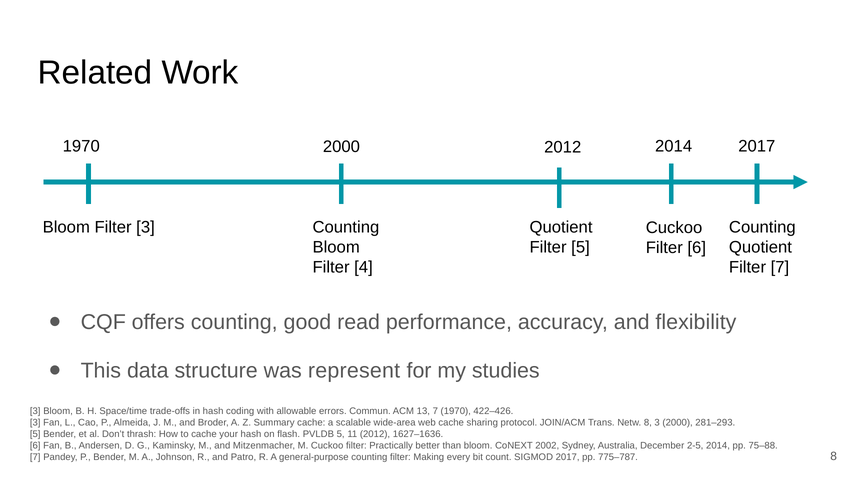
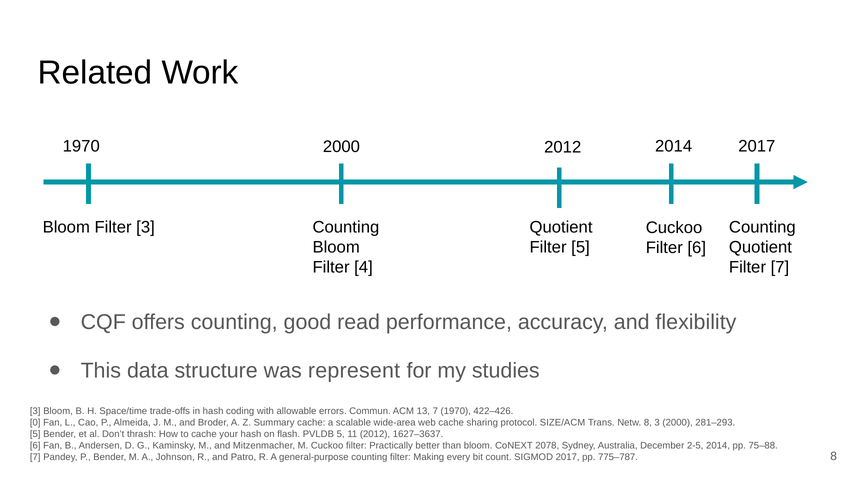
3: 3 -> 0 (35, 423)
JOIN/ACM: JOIN/ACM -> SIZE/ACM (563, 423)
1627–1636: 1627–1636 -> 1627–3637 (418, 434)
2002: 2002 -> 2078 (547, 446)
